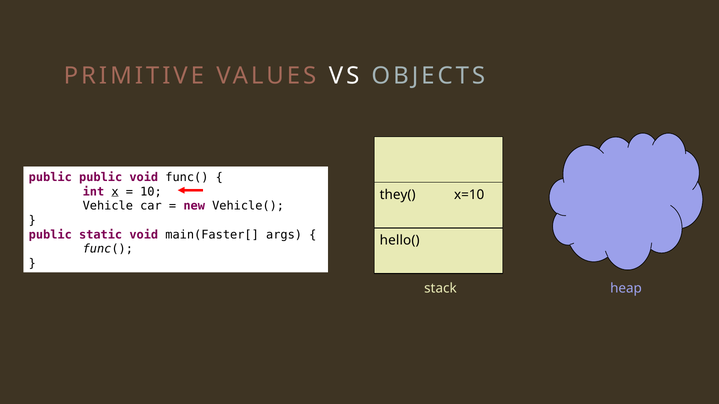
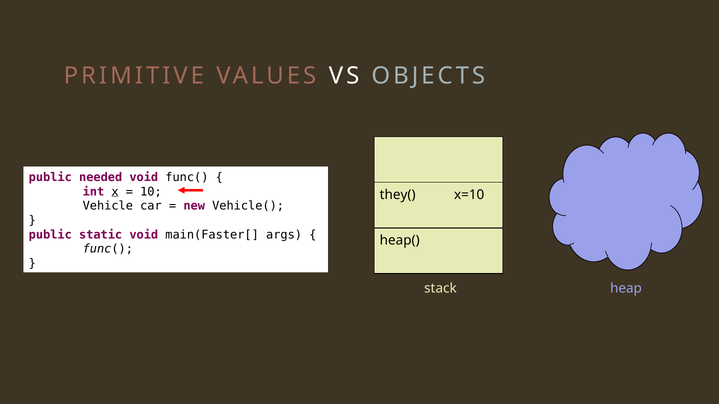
public public: public -> needed (101, 177)
hello(: hello( -> heap( (400, 241)
